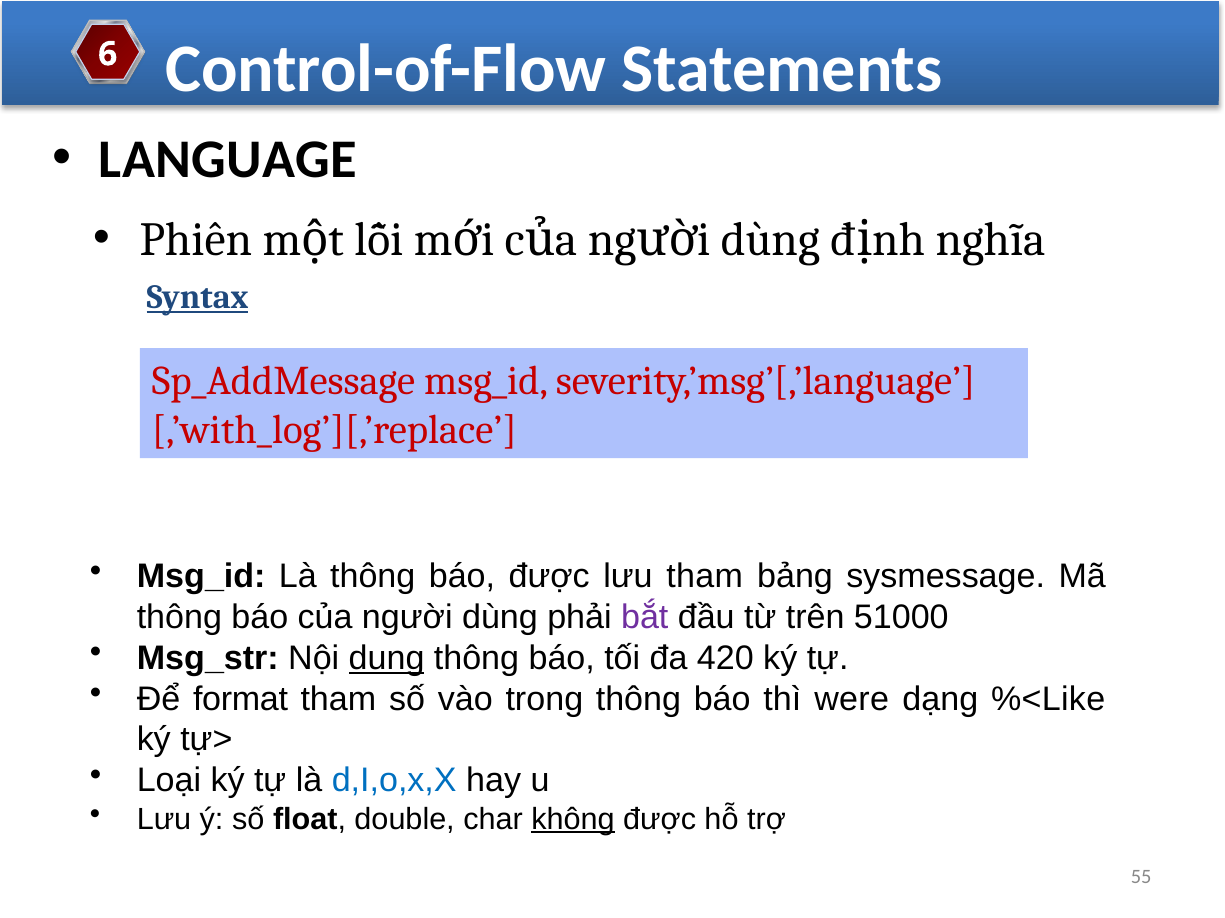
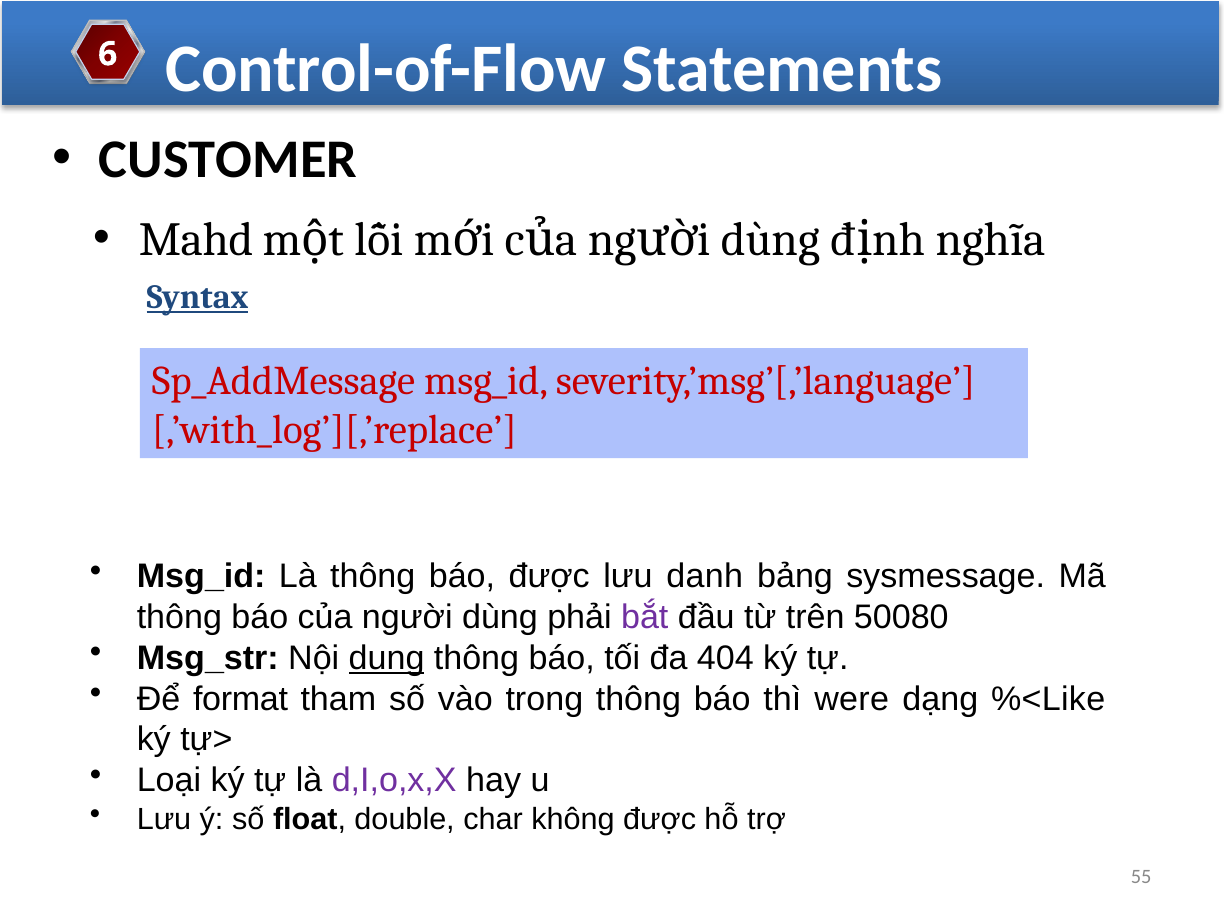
LANGUAGE: LANGUAGE -> CUSTOMER (228, 160)
Phiên: Phiên -> Mahd (196, 240)
lưu tham: tham -> danh (705, 577)
51000: 51000 -> 50080 (901, 618)
420: 420 -> 404 (725, 659)
d,I,o,x,X colour: blue -> purple (394, 781)
không underline: present -> none (573, 820)
